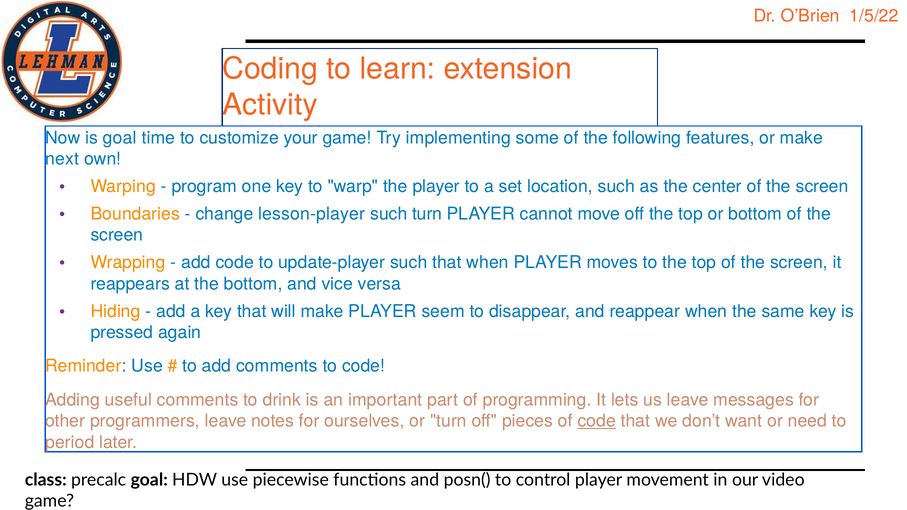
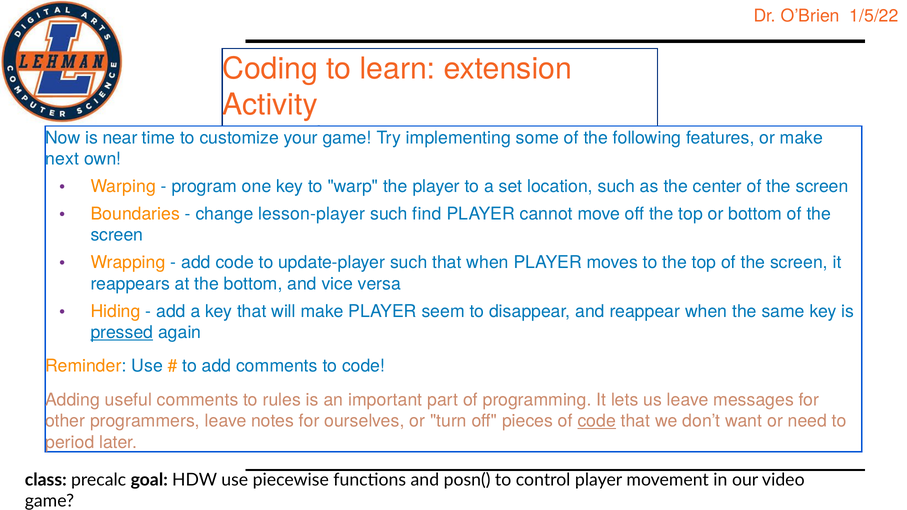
is goal: goal -> near (120, 138)
such turn: turn -> find (427, 214)
pressed underline: none -> present (122, 333)
drink: drink -> rules (282, 400)
